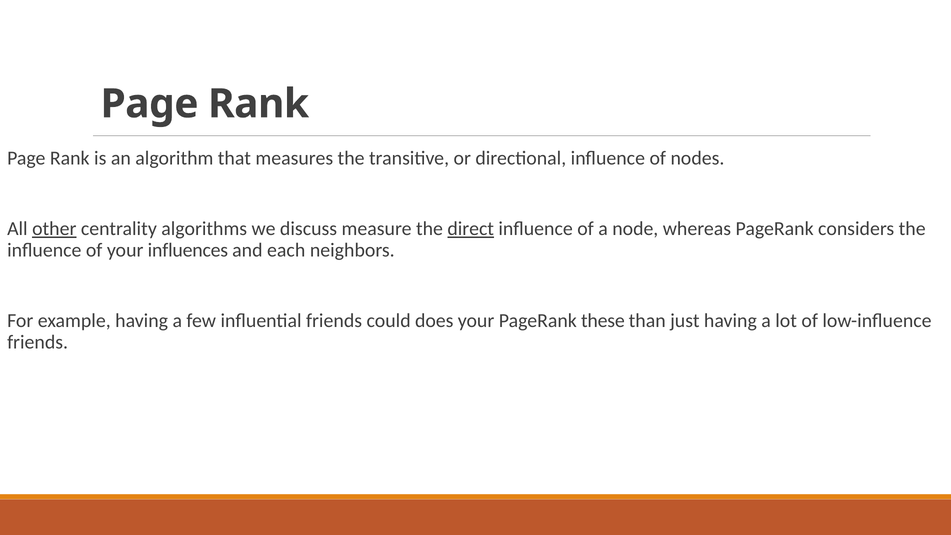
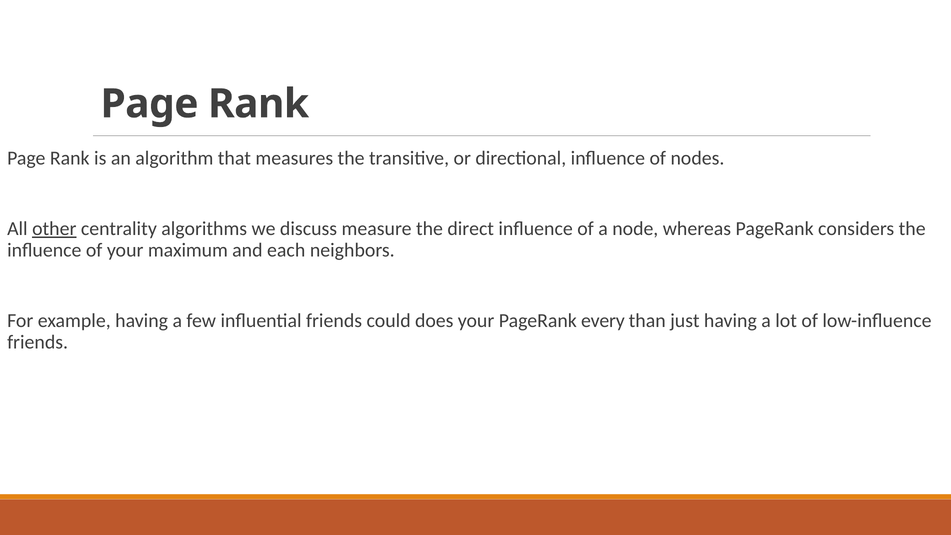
direct underline: present -> none (471, 229)
influences: influences -> maximum (188, 250)
these: these -> every (603, 321)
